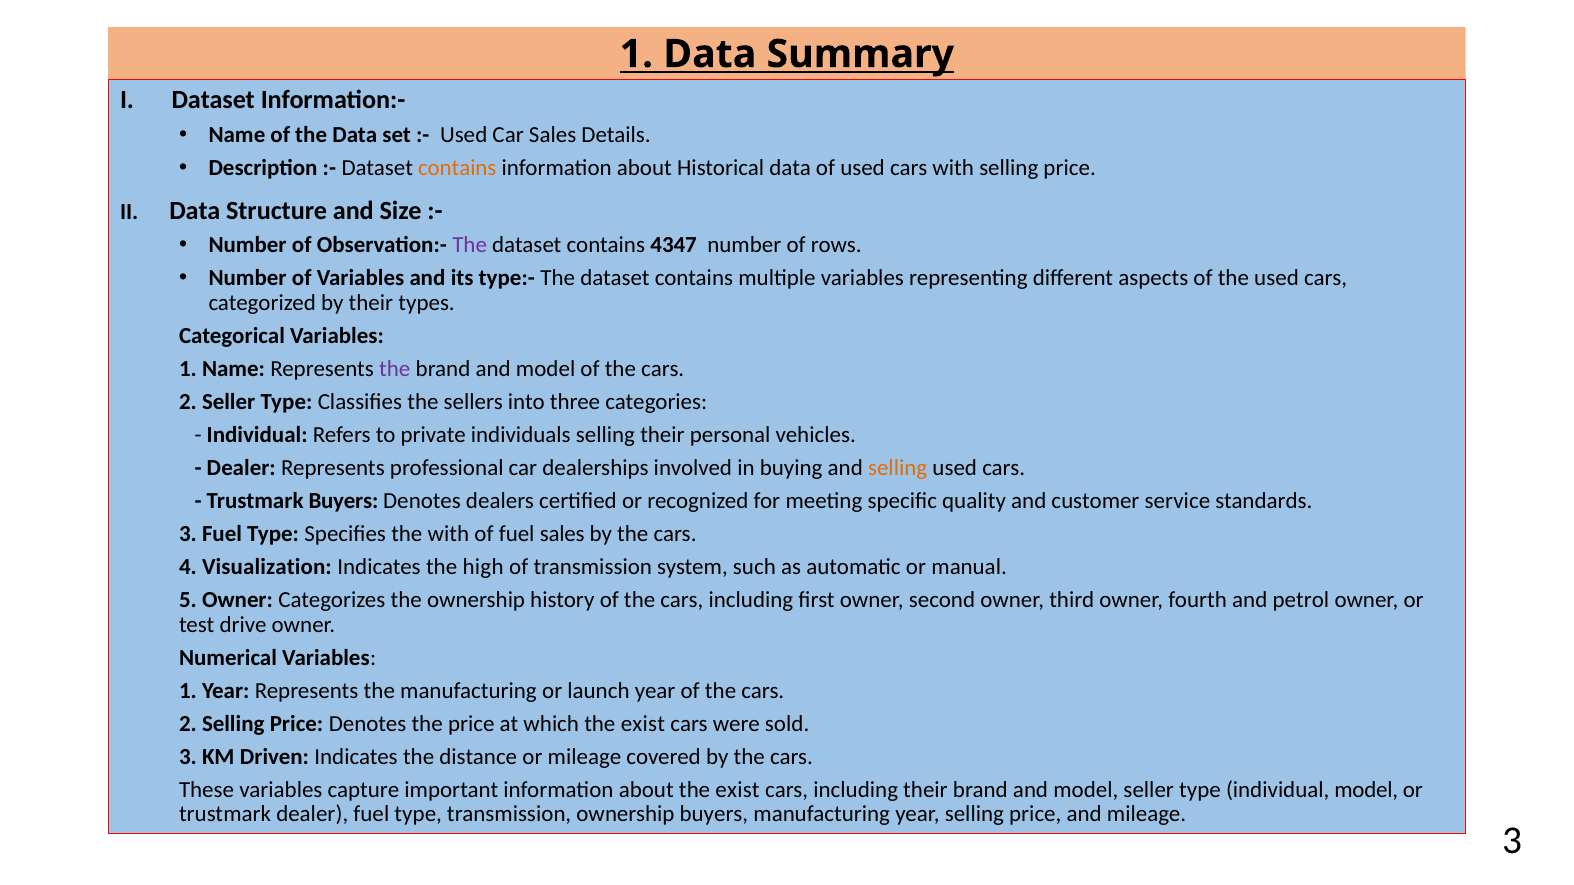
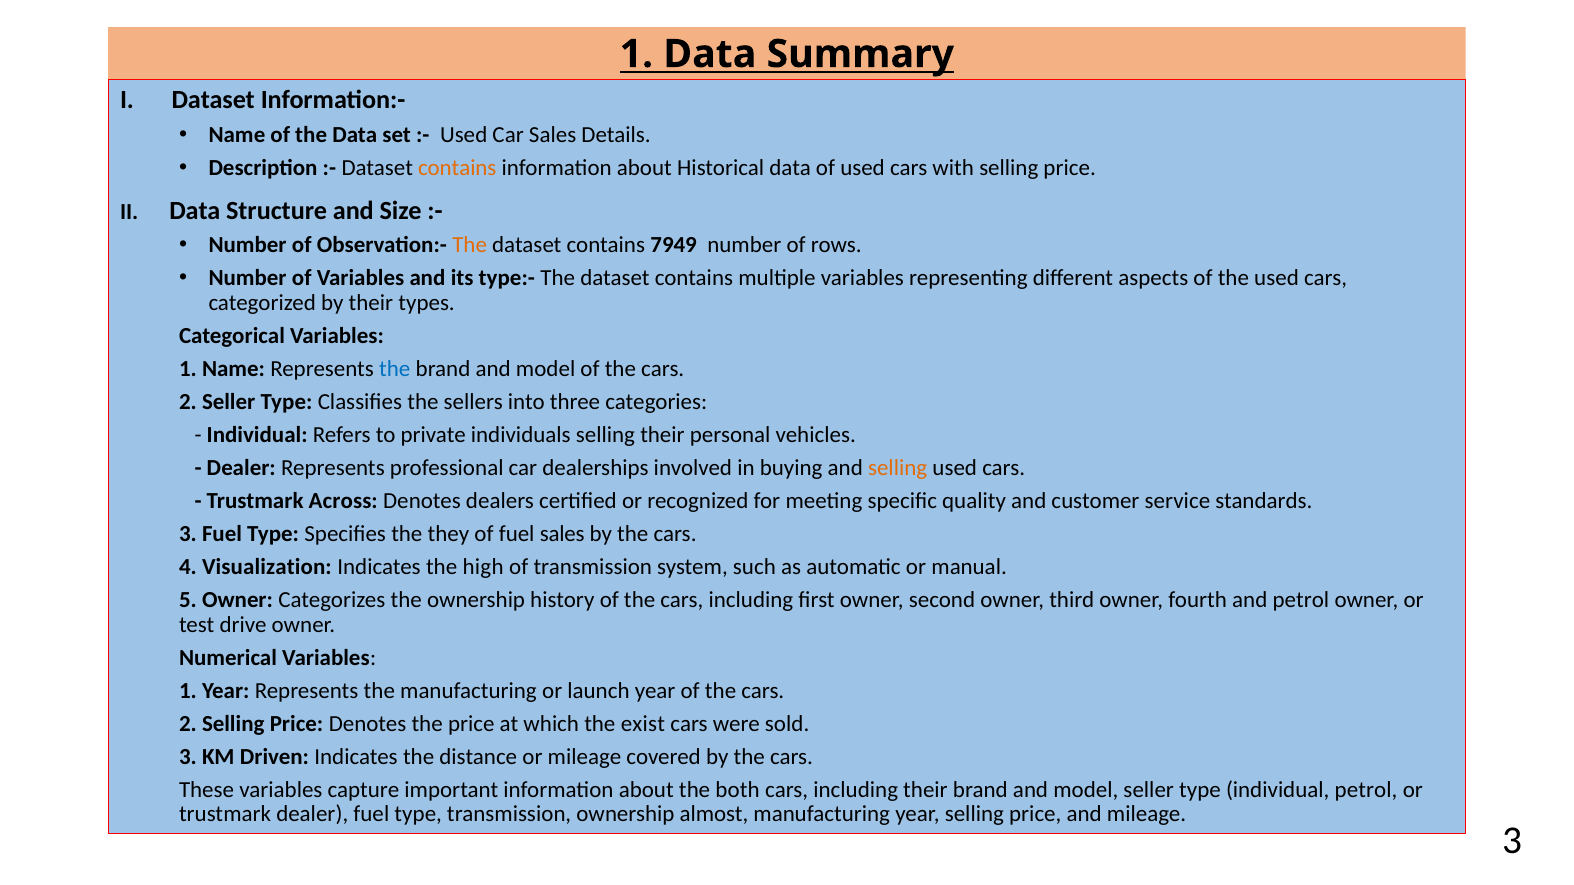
The colour: purple -> orange (470, 245)
4347: 4347 -> 7949 (674, 245)
the colour: purple -> blue (395, 369)
Trustmark Buyers: Buyers -> Across (343, 501)
the with: with -> they (448, 534)
about the exist: exist -> both (738, 790)
individual model: model -> petrol (1366, 790)
ownership buyers: buyers -> almost (714, 815)
